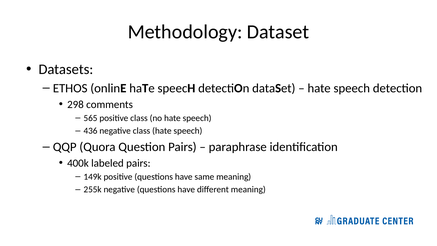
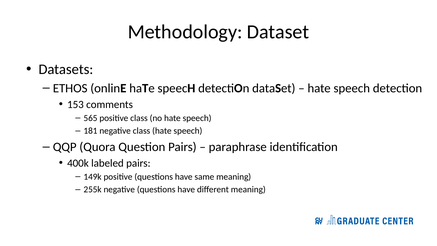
298: 298 -> 153 (75, 104)
436: 436 -> 181 (90, 131)
